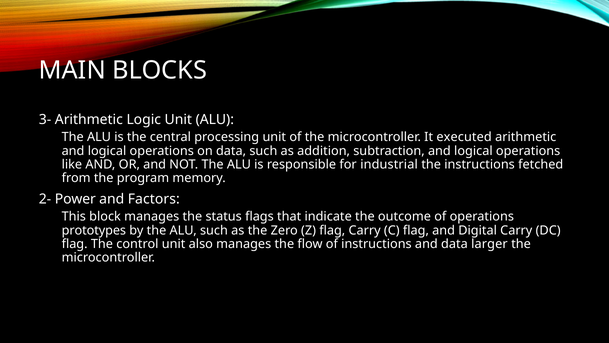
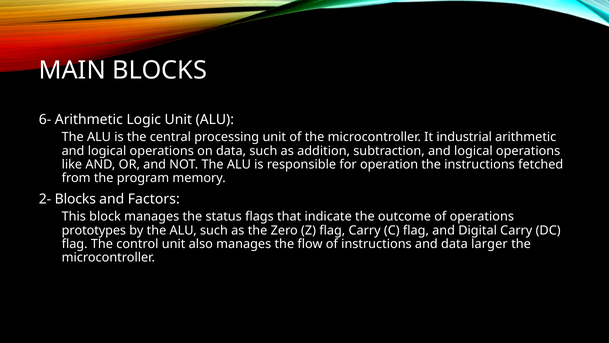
3-: 3- -> 6- (45, 119)
executed: executed -> industrial (464, 137)
industrial: industrial -> operation (389, 164)
2- Power: Power -> Blocks (75, 199)
